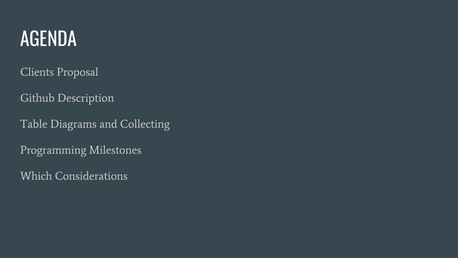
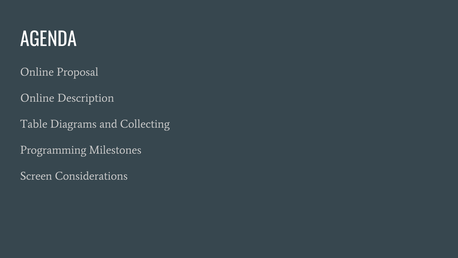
Clients: Clients -> Online (37, 72)
Github: Github -> Online (37, 98)
Which: Which -> Screen (36, 176)
